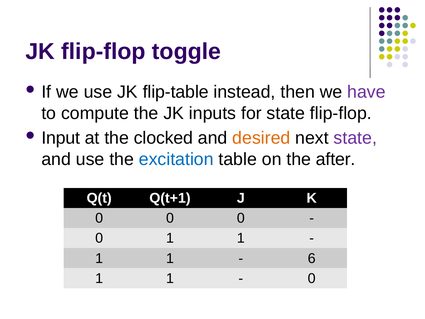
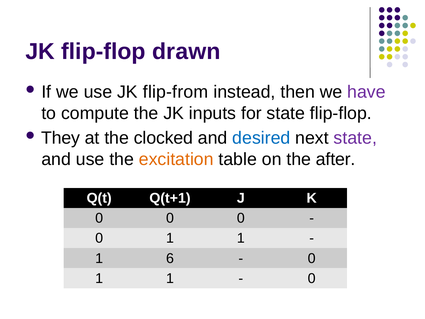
toggle: toggle -> drawn (186, 52)
flip-table: flip-table -> flip-from (176, 92)
Input: Input -> They (61, 138)
desired colour: orange -> blue (261, 138)
excitation colour: blue -> orange (176, 159)
1: 1 -> 6 (170, 258)
6: 6 -> 0 (312, 258)
